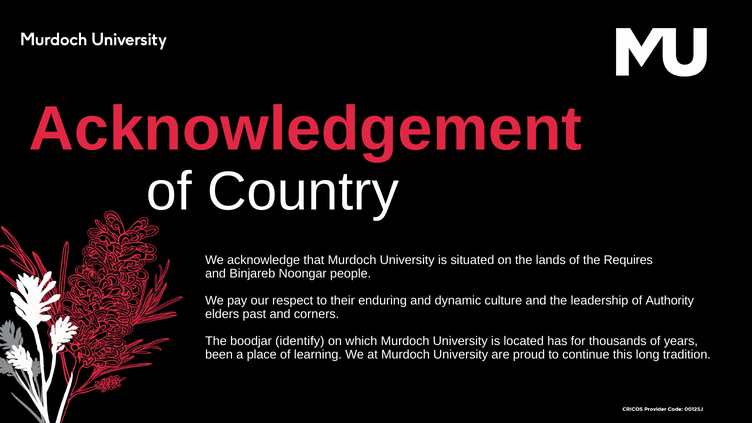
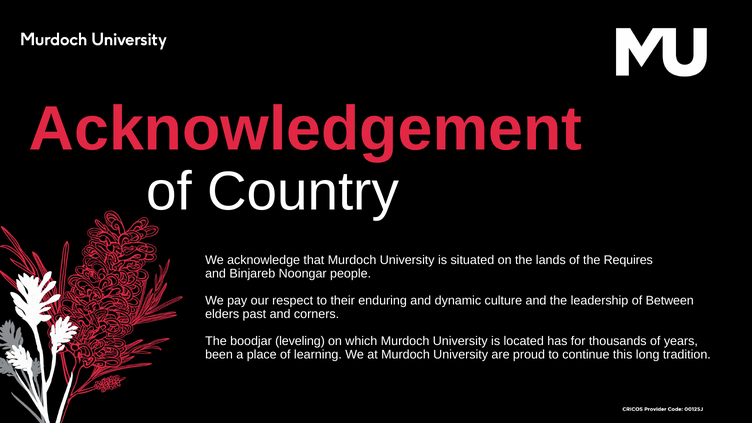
Authority: Authority -> Between (670, 301)
identify: identify -> leveling (300, 341)
